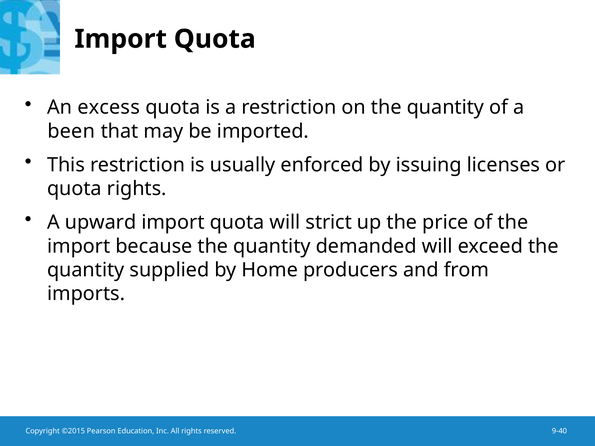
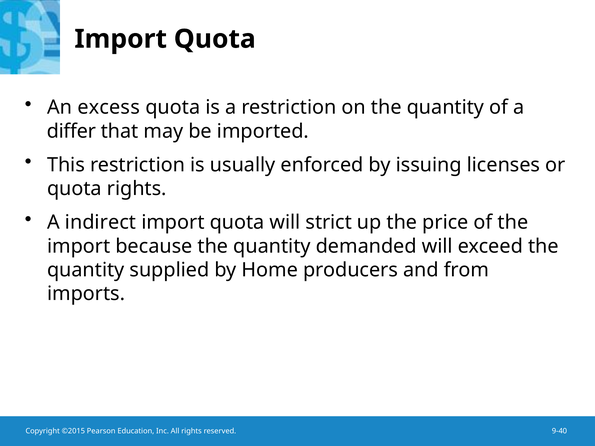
been: been -> differ (71, 131)
upward: upward -> indirect (101, 223)
